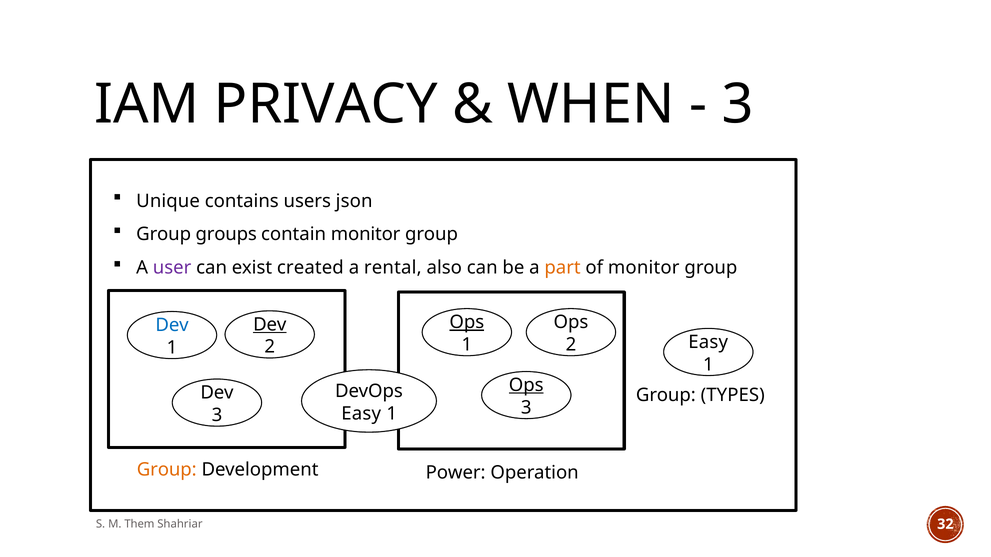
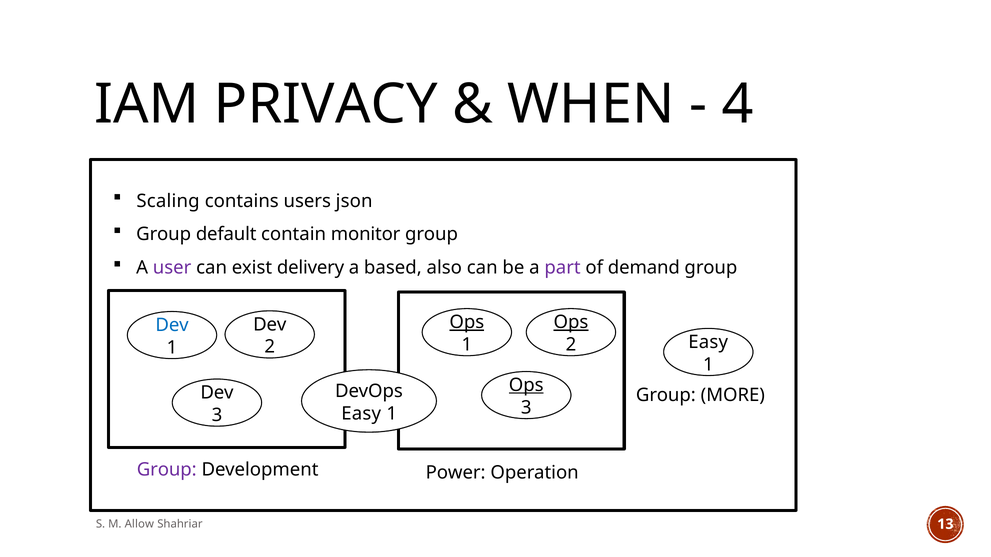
3: 3 -> 4 (738, 104)
Unique: Unique -> Scaling (168, 201)
groups: groups -> default (226, 234)
created: created -> delivery (311, 268)
rental: rental -> based (393, 268)
part colour: orange -> purple (563, 268)
of monitor: monitor -> demand (644, 268)
Ops underline: none -> present (571, 323)
Dev underline: present -> none (270, 325)
TYPES: TYPES -> MORE (733, 396)
Group colour: orange -> purple (167, 470)
Them: Them -> Allow (139, 525)
32: 32 -> 13 (945, 525)
